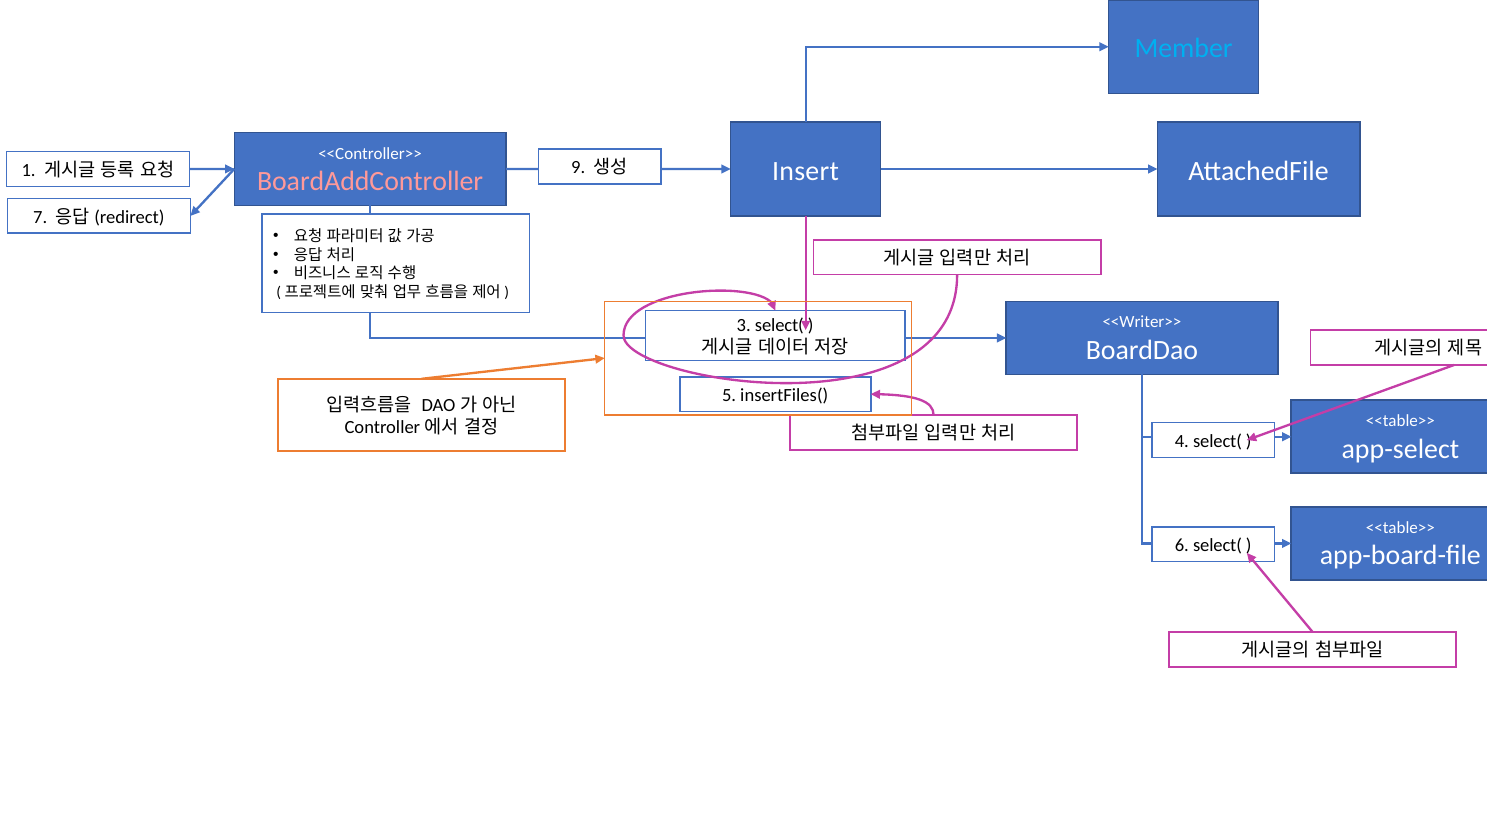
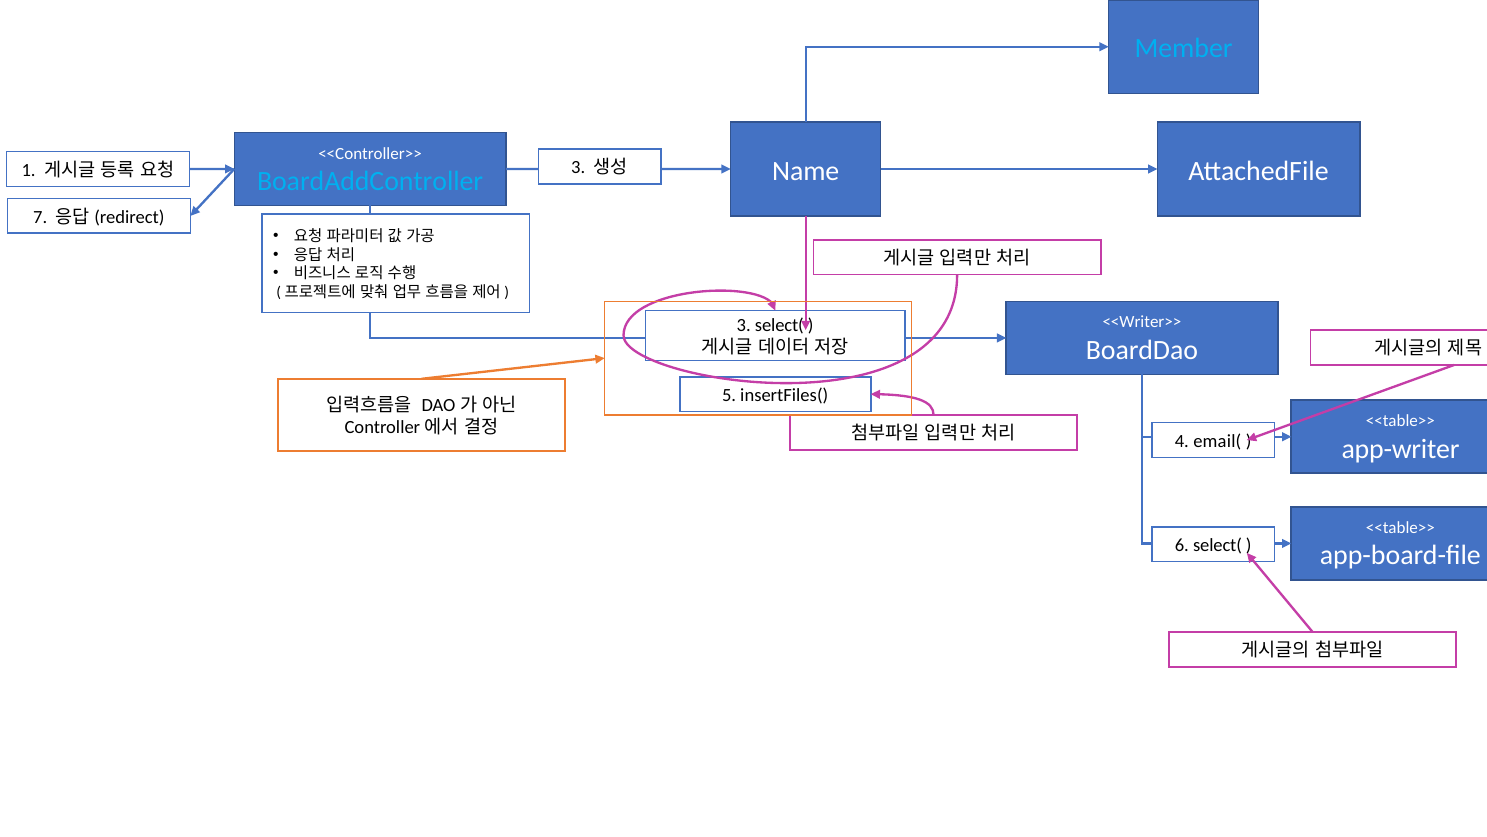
Insert: Insert -> Name (806, 171)
9: 9 -> 3 (578, 168)
BoardAddController colour: pink -> light blue (370, 181)
4 select(: select( -> email( (1217, 441)
app-select: app-select -> app-writer (1401, 449)
